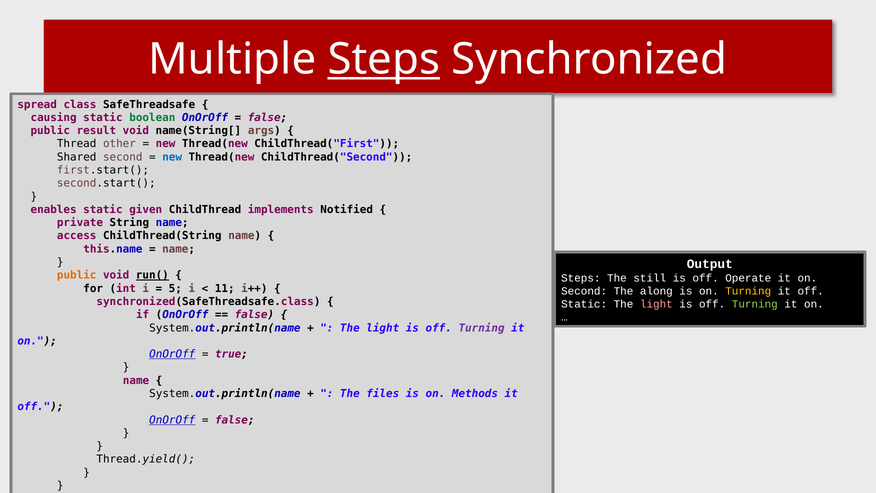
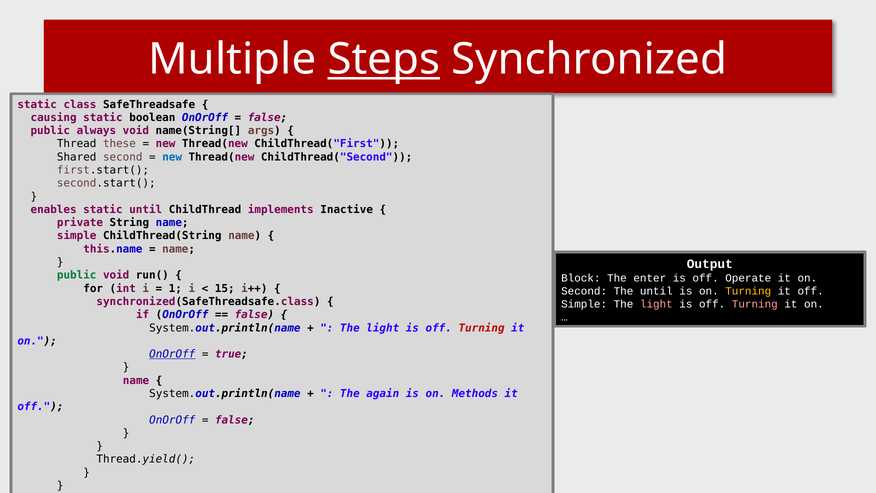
spread: spread -> static (37, 104)
boolean colour: green -> black (152, 117)
result: result -> always (96, 131)
other: other -> these (119, 144)
static given: given -> until (146, 209)
Notified: Notified -> Inactive (347, 209)
access: access -> simple (77, 236)
public colour: orange -> green (77, 275)
run( underline: present -> none (152, 275)
Steps: Steps -> Block (581, 278)
still: still -> enter (650, 278)
5: 5 -> 1 (175, 288)
11: 11 -> 15 (225, 288)
The along: along -> until (656, 291)
Static: Static -> Simple (584, 304)
Turning colour: light green -> pink (755, 304)
Turning colour: purple -> red (482, 328)
files: files -> again (383, 393)
OnOrOff underline: present -> none (172, 420)
